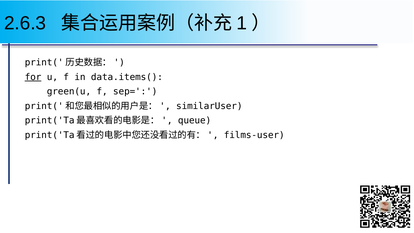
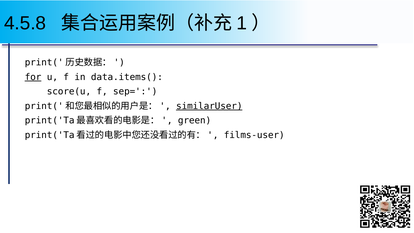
2.6.3: 2.6.3 -> 4.5.8 (25, 23)
green(u: green(u -> score(u (69, 92)
similarUser underline: none -> present (209, 106)
queue: queue -> green (195, 120)
